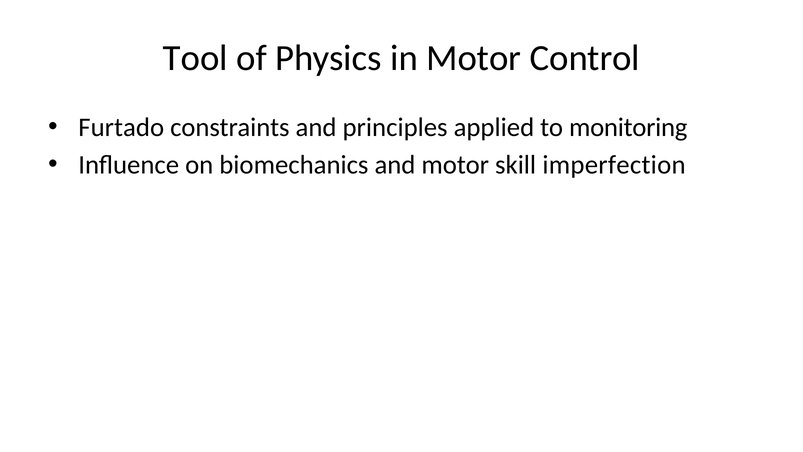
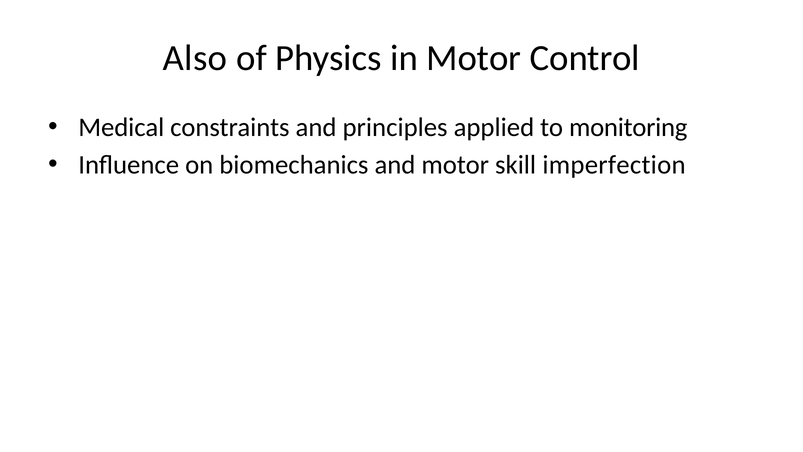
Tool: Tool -> Also (195, 58)
Furtado: Furtado -> Medical (121, 127)
